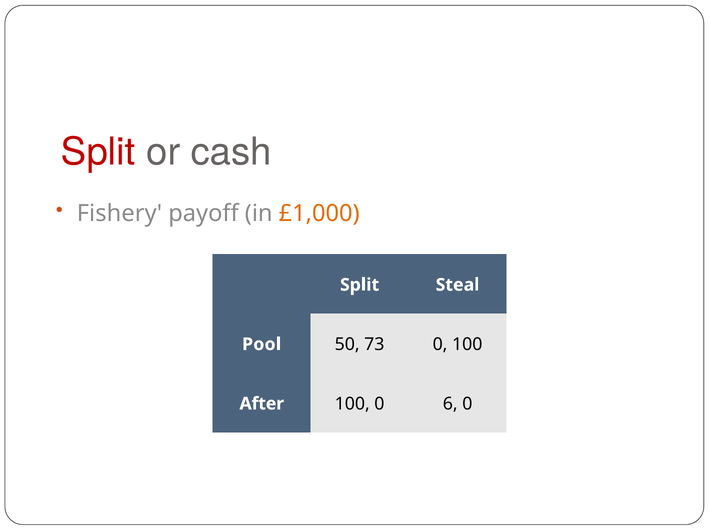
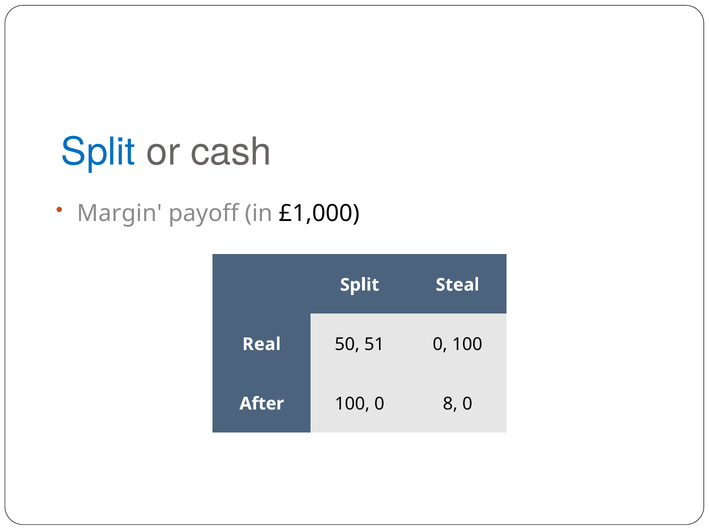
Split colour: red -> blue (98, 152)
Fishery: Fishery -> Margin (119, 213)
£1,000 colour: orange -> black (319, 213)
Pool: Pool -> Real (262, 344)
73: 73 -> 51 (374, 344)
6: 6 -> 8 (450, 403)
